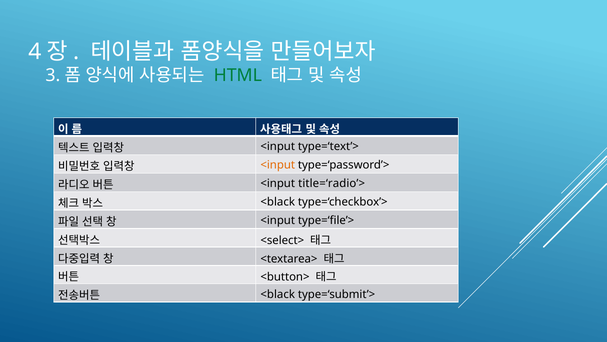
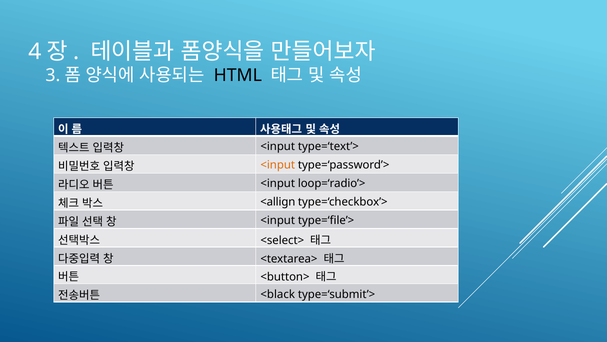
HTML colour: green -> black (238, 75)
title=‘radio’>: title=‘radio’> -> loop=‘radio’> (332, 183)
<black: <black -> <allign (278, 202)
